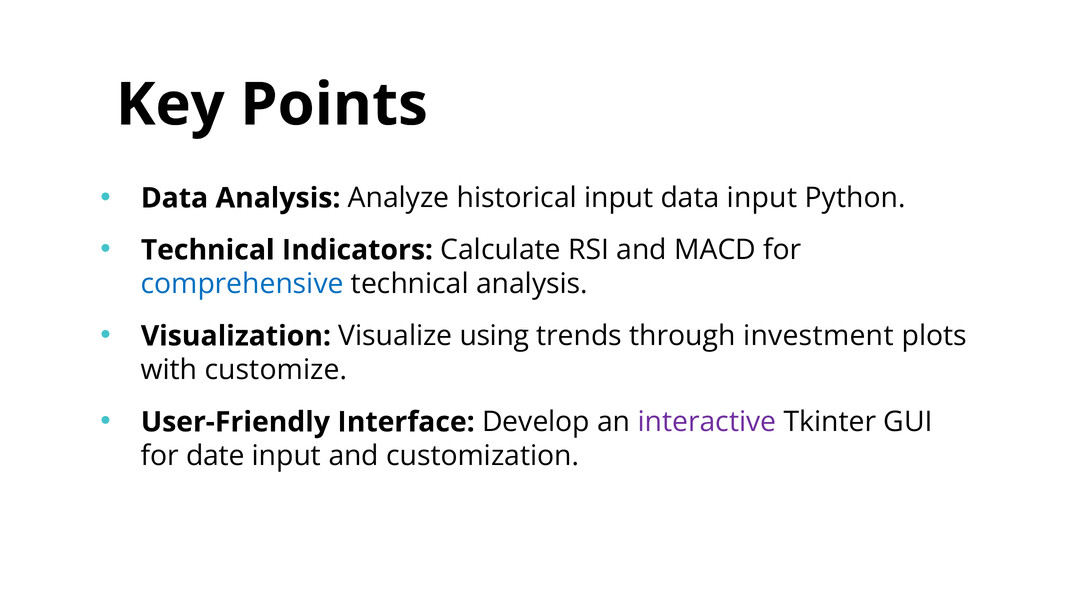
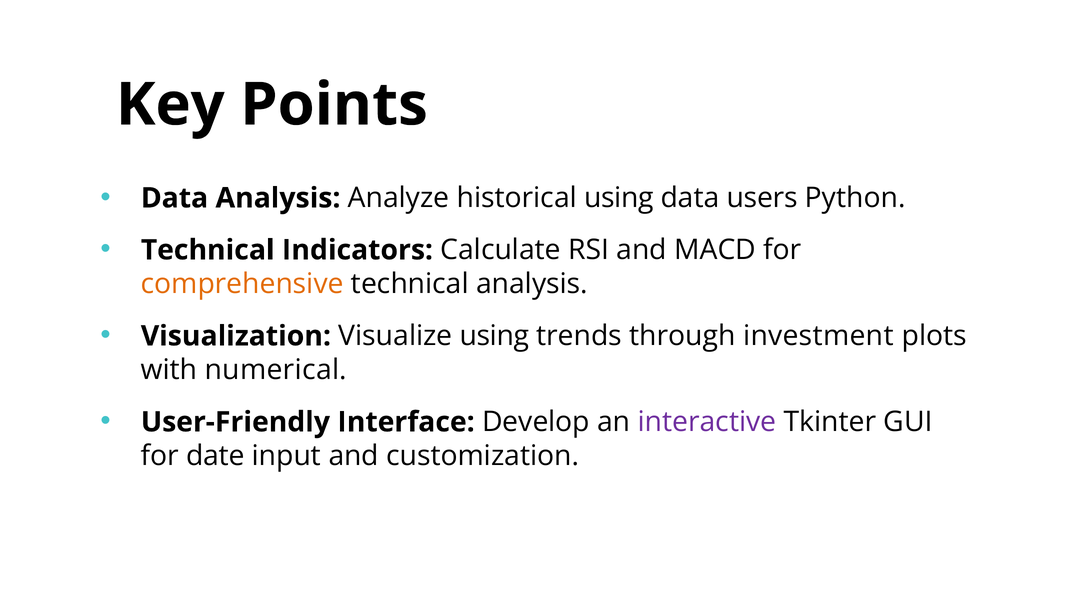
historical input: input -> using (619, 198)
data input: input -> users (762, 198)
comprehensive colour: blue -> orange (242, 284)
customize: customize -> numerical (276, 370)
